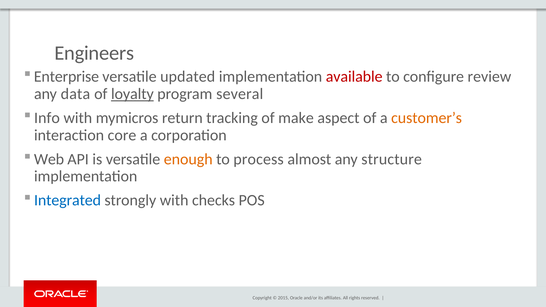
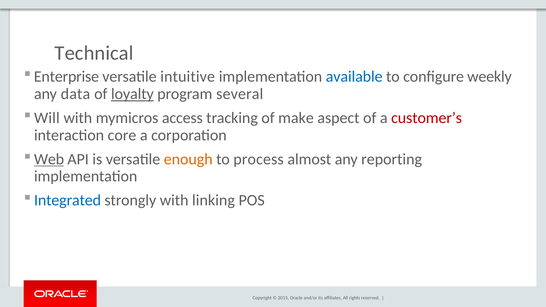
Engineers: Engineers -> Technical (94, 53)
updated: updated -> intuitive (188, 77)
available colour: red -> blue (354, 77)
review: review -> weekly (489, 77)
Info: Info -> Will (47, 118)
return: return -> access (182, 118)
customer’s colour: orange -> red (427, 118)
Web underline: none -> present (49, 159)
structure: structure -> reporting (392, 159)
checks: checks -> linking (213, 200)
